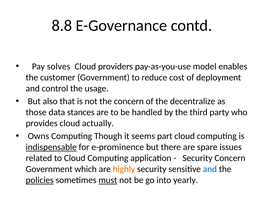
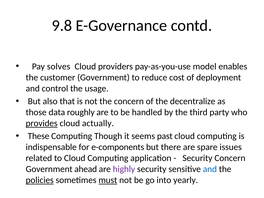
8.8: 8.8 -> 9.8 (62, 26)
stances: stances -> roughly (81, 112)
provides underline: none -> present (42, 123)
Owns: Owns -> These (39, 136)
part: part -> past (165, 136)
indispensable underline: present -> none (51, 147)
e-prominence: e-prominence -> e-components (118, 147)
which: which -> ahead (86, 169)
highly colour: orange -> purple (124, 169)
